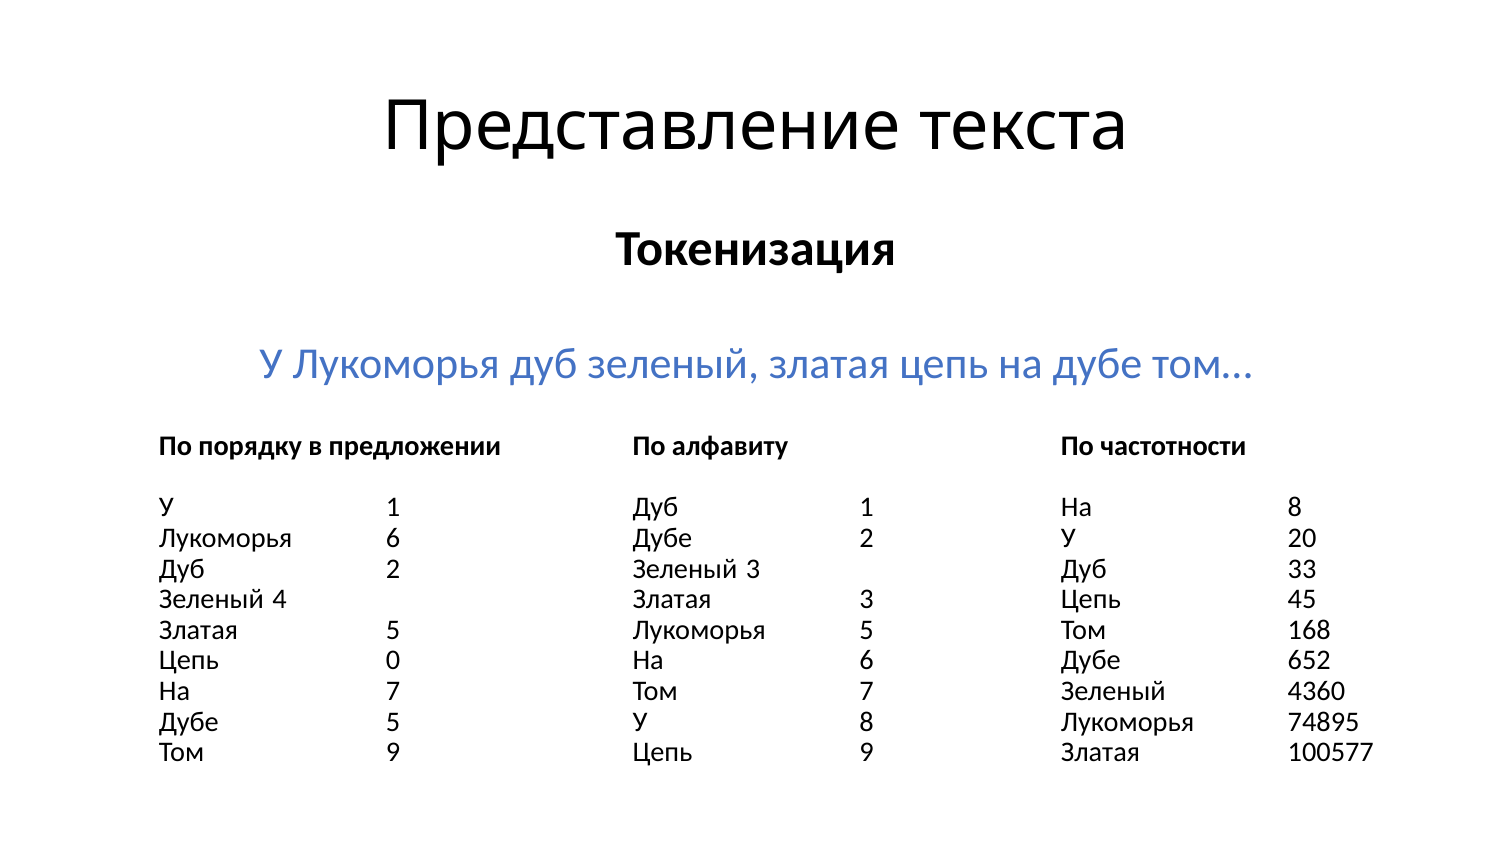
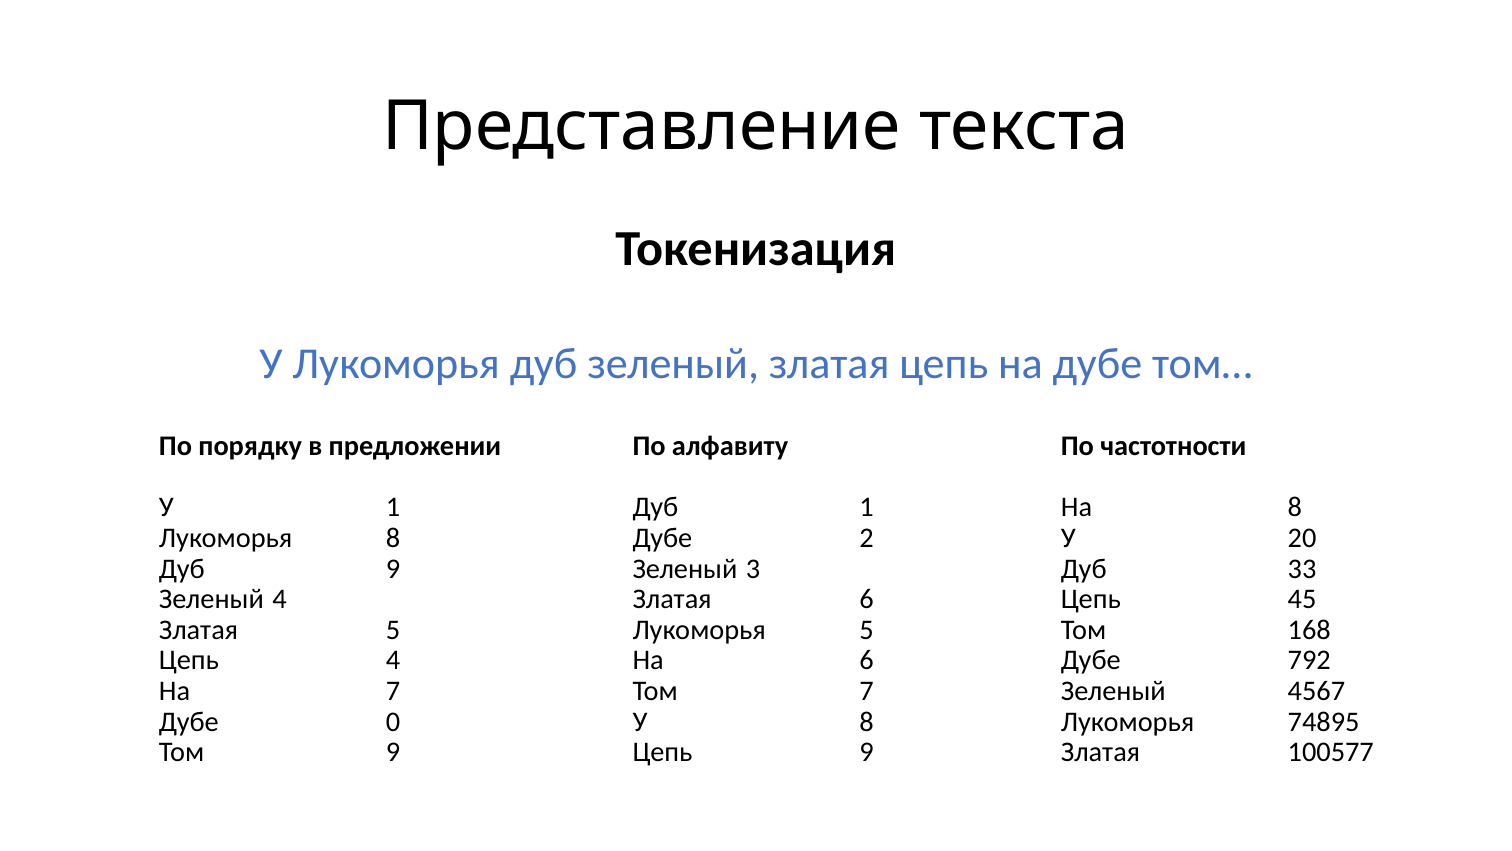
Лукоморья 6: 6 -> 8 (393, 538)
Дуб 2: 2 -> 9 (393, 568)
Златая 3: 3 -> 6 (867, 599)
Цепь 0: 0 -> 4 (393, 660)
652: 652 -> 792 (1309, 660)
4360: 4360 -> 4567 (1316, 691)
Дубе 5: 5 -> 0 (393, 721)
